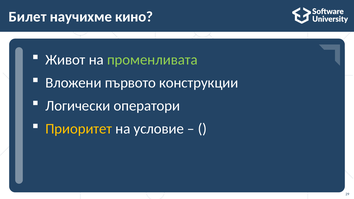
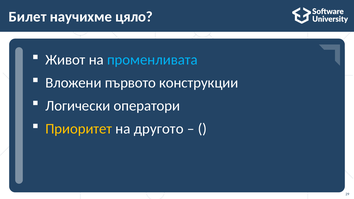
кино: кино -> цяло (134, 17)
променливата colour: light green -> light blue (152, 60)
условие: условие -> другото (159, 129)
